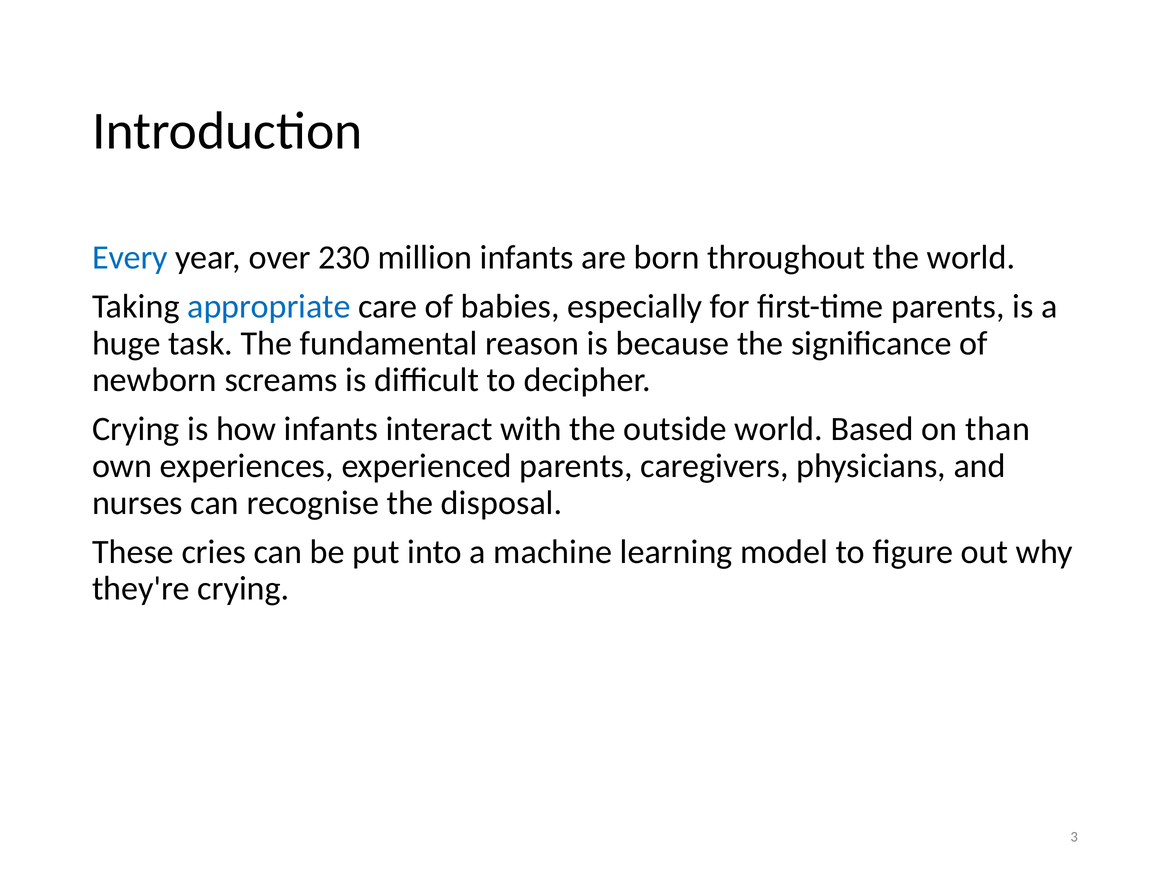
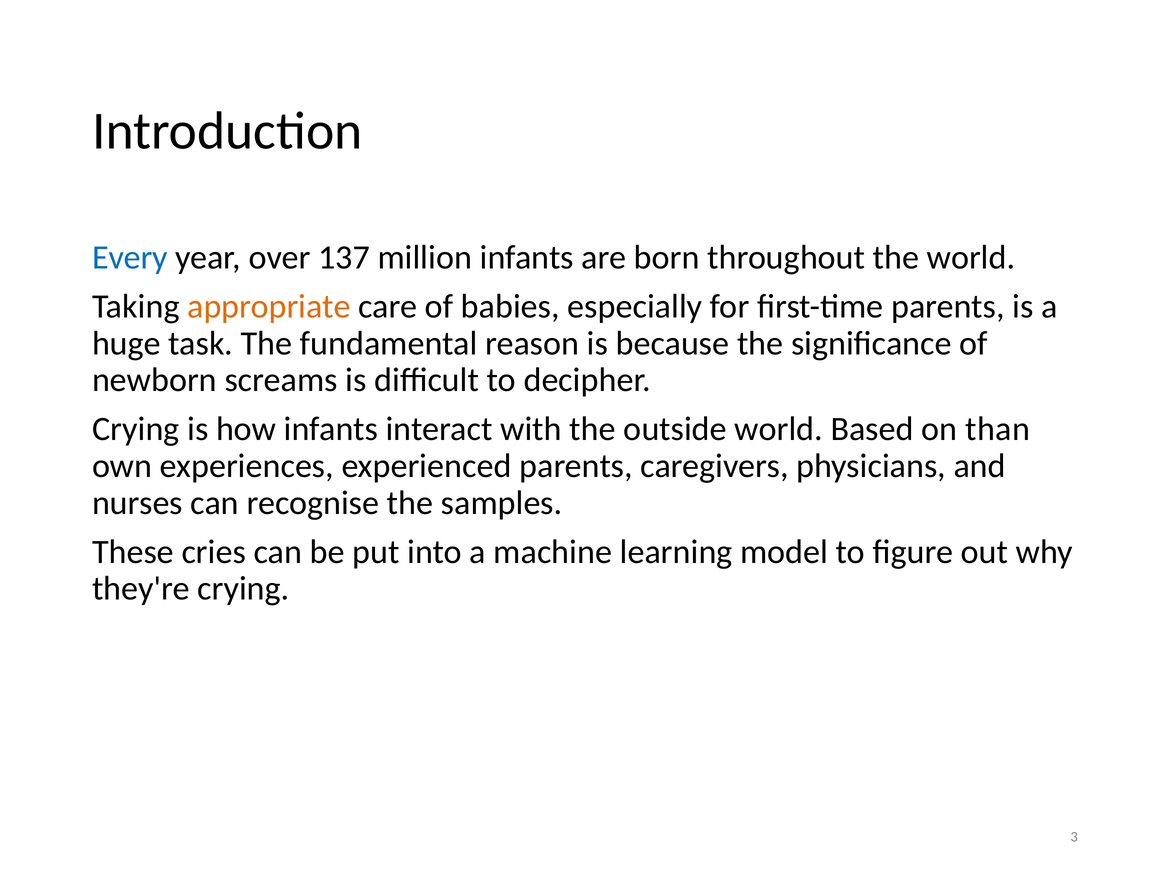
230: 230 -> 137 (344, 258)
appropriate colour: blue -> orange (269, 307)
disposal: disposal -> samples (502, 503)
